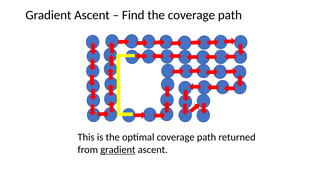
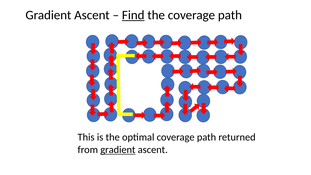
Find underline: none -> present (133, 15)
